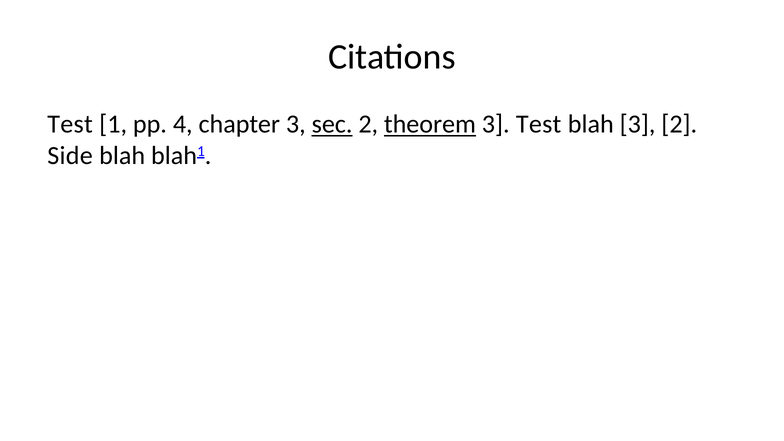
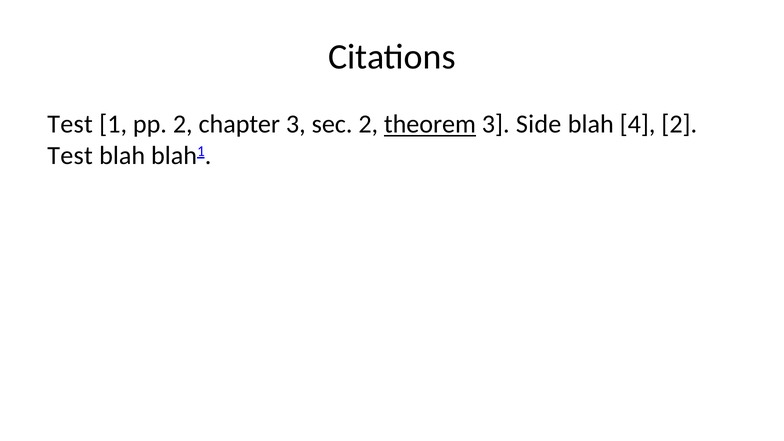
pp 4: 4 -> 2 (183, 124)
sec underline: present -> none (332, 124)
3 Test: Test -> Side (539, 124)
blah 3: 3 -> 4 (638, 124)
Side: Side -> Test (70, 156)
